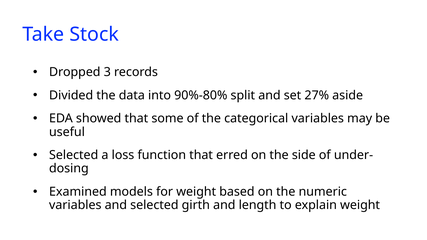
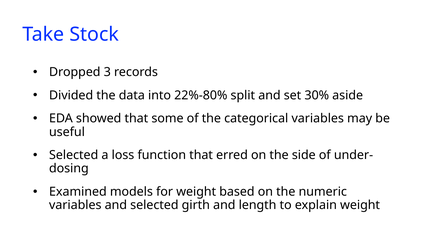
90%-80%: 90%-80% -> 22%-80% (201, 95)
27%: 27% -> 30% (317, 95)
